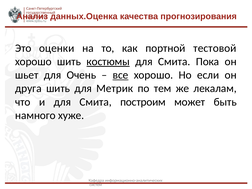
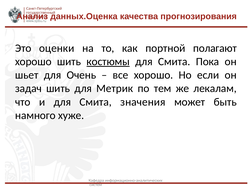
тестовой: тестовой -> полагают (215, 48)
все underline: present -> none (120, 75)
друга: друга -> задач (28, 88)
построим: построим -> значения (143, 102)
